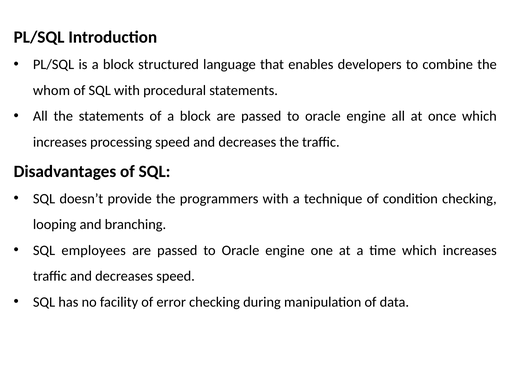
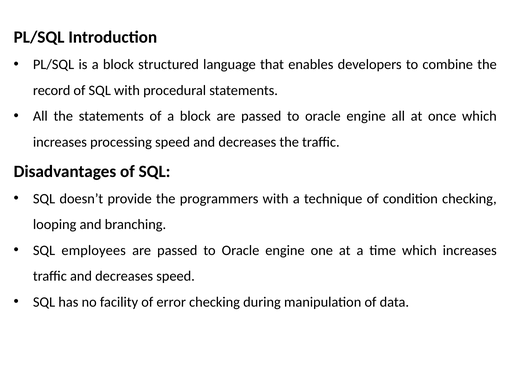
whom: whom -> record (52, 90)
